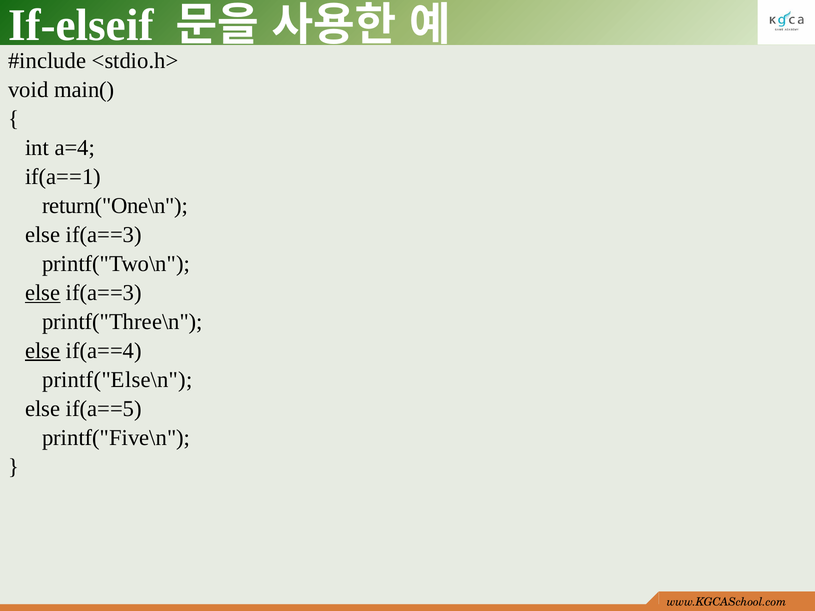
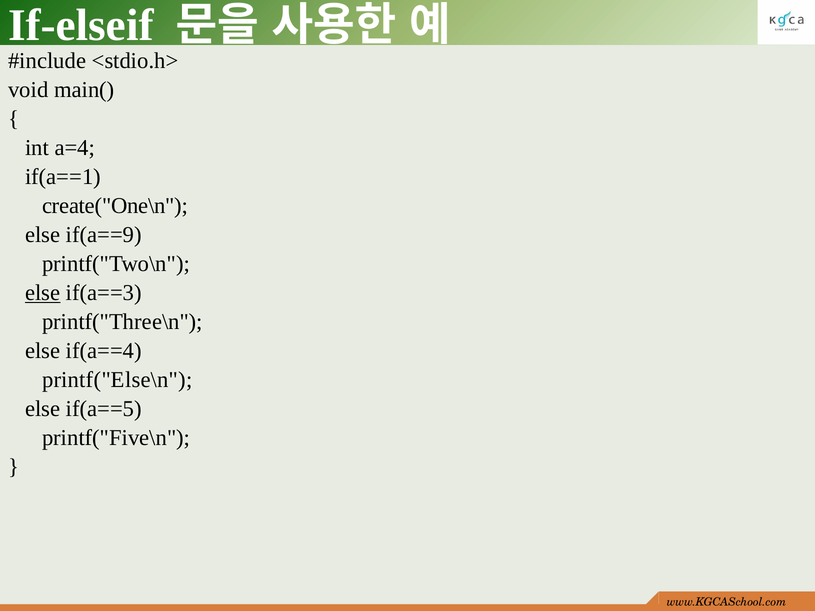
return("One\n: return("One\n -> create("One\n (115, 206)
if(a==3: if(a==3 -> if(a==9 (104, 235)
else underline: present -> none (43, 351)
